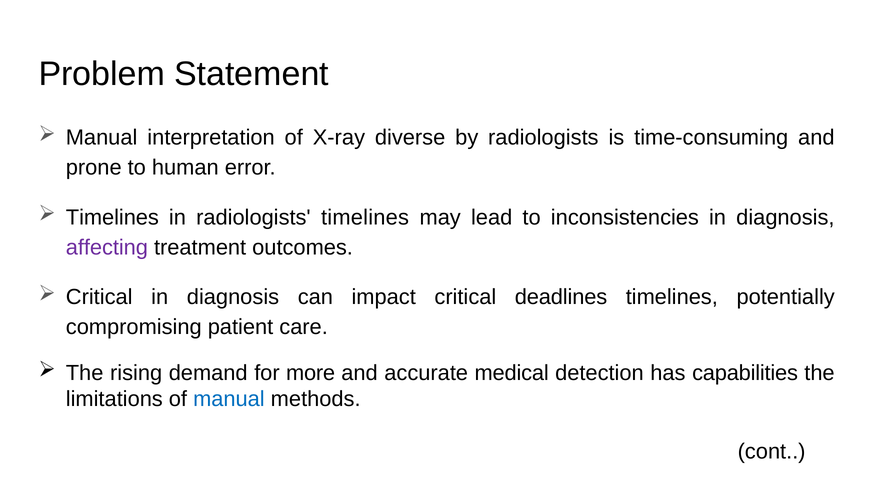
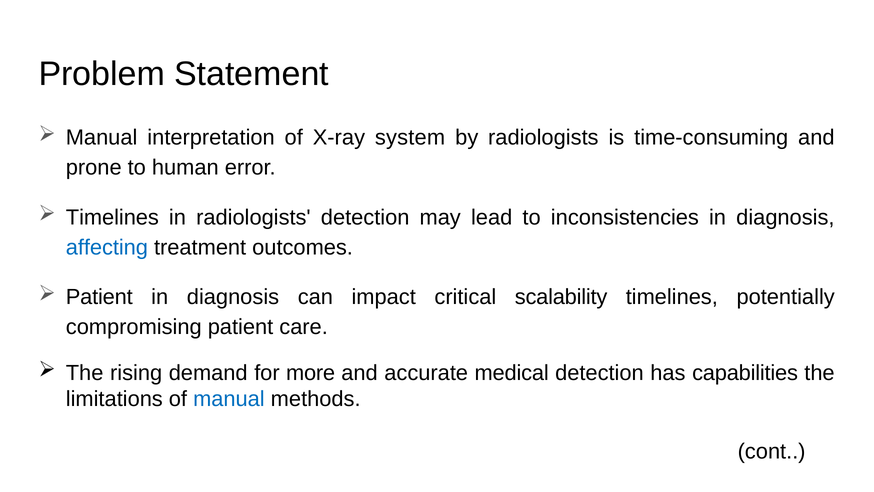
diverse: diverse -> system (410, 137)
radiologists timelines: timelines -> detection (365, 217)
affecting colour: purple -> blue (107, 247)
Critical: Critical -> Patient (99, 297)
deadlines: deadlines -> scalability (561, 297)
